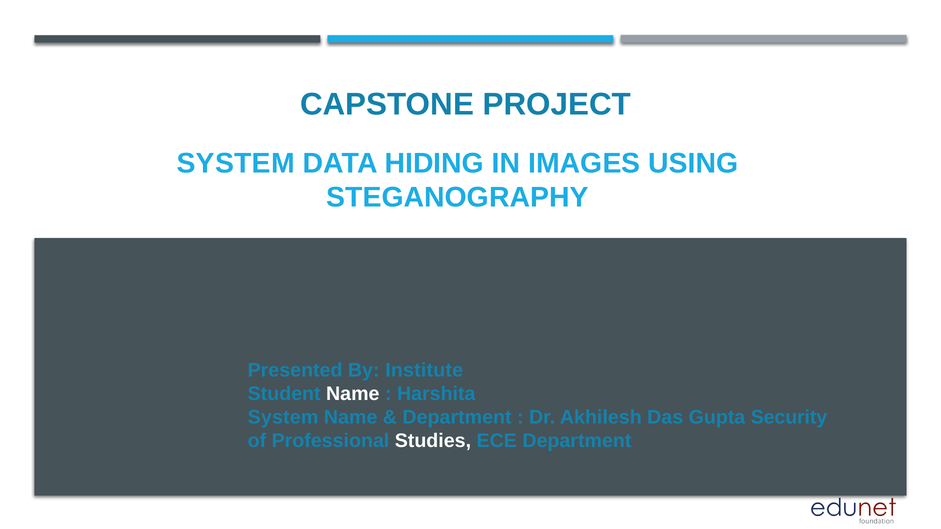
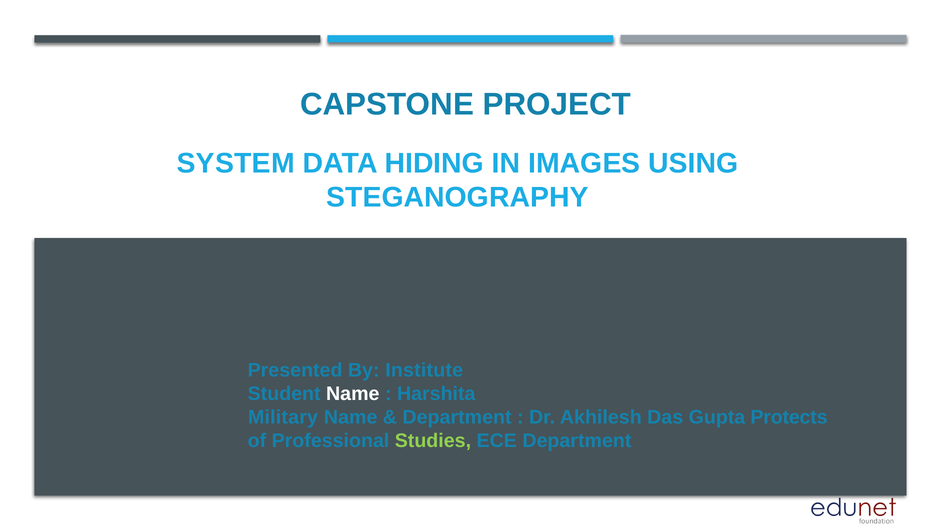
System: System -> Military (283, 418)
Security: Security -> Protects (789, 418)
Studies colour: white -> light green (433, 441)
